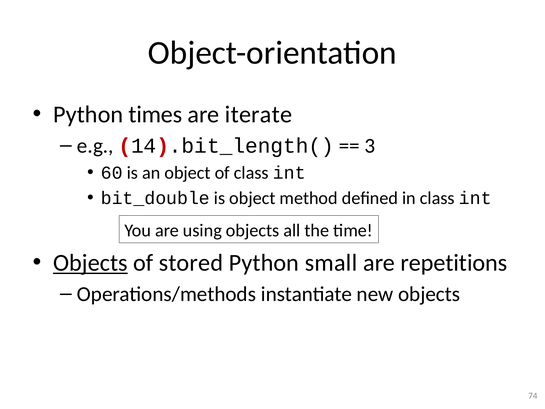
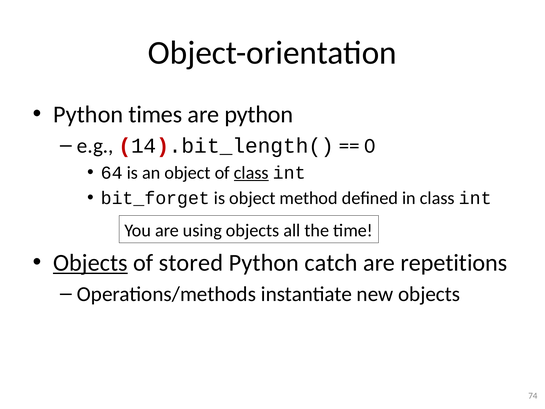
are iterate: iterate -> python (259, 114)
3: 3 -> 0 (370, 146)
60: 60 -> 64 (112, 173)
class underline: none -> present (251, 173)
bit_double: bit_double -> bit_forget (155, 198)
small: small -> catch (331, 263)
